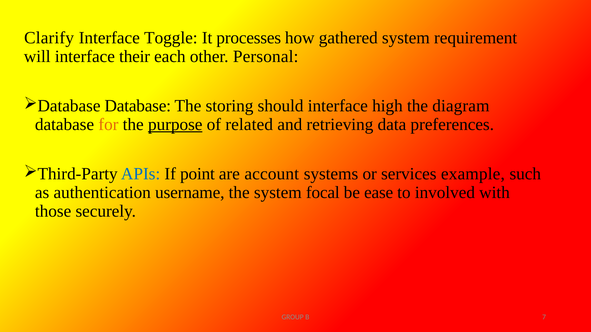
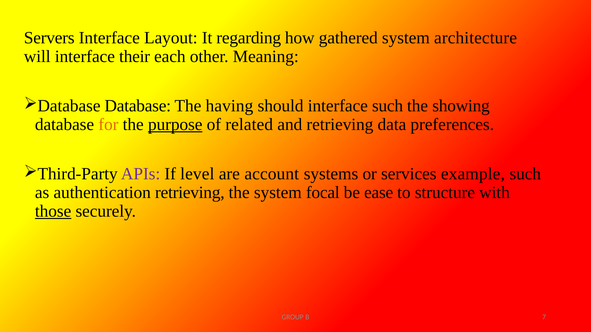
Clarify: Clarify -> Servers (49, 38)
Toggle: Toggle -> Layout (171, 38)
processes: processes -> regarding (249, 38)
requirement: requirement -> architecture (476, 38)
Personal: Personal -> Meaning (266, 56)
storing: storing -> having (229, 106)
interface high: high -> such (388, 106)
diagram: diagram -> showing (461, 106)
APIs colour: blue -> purple (141, 174)
point: point -> level (197, 174)
authentication username: username -> retrieving (190, 193)
involved: involved -> structure (445, 193)
those underline: none -> present (53, 211)
